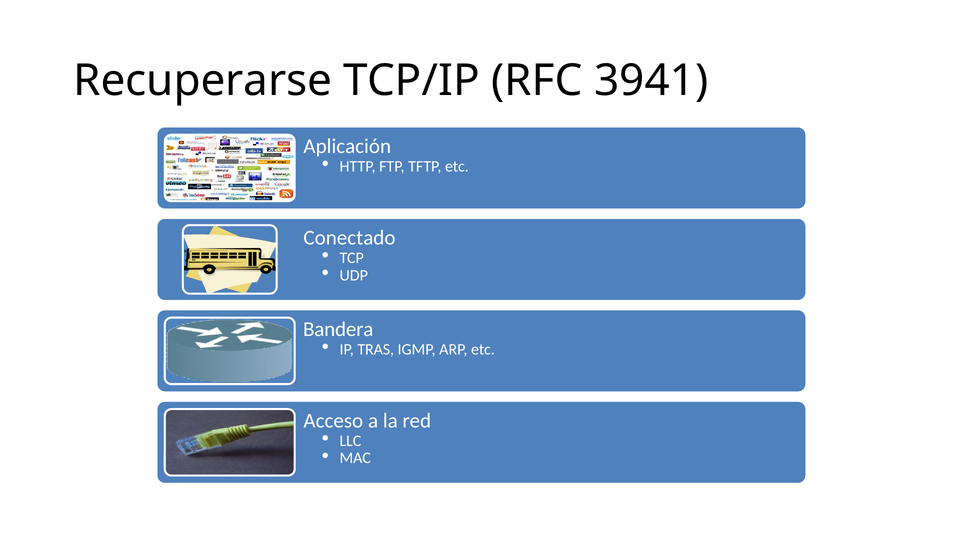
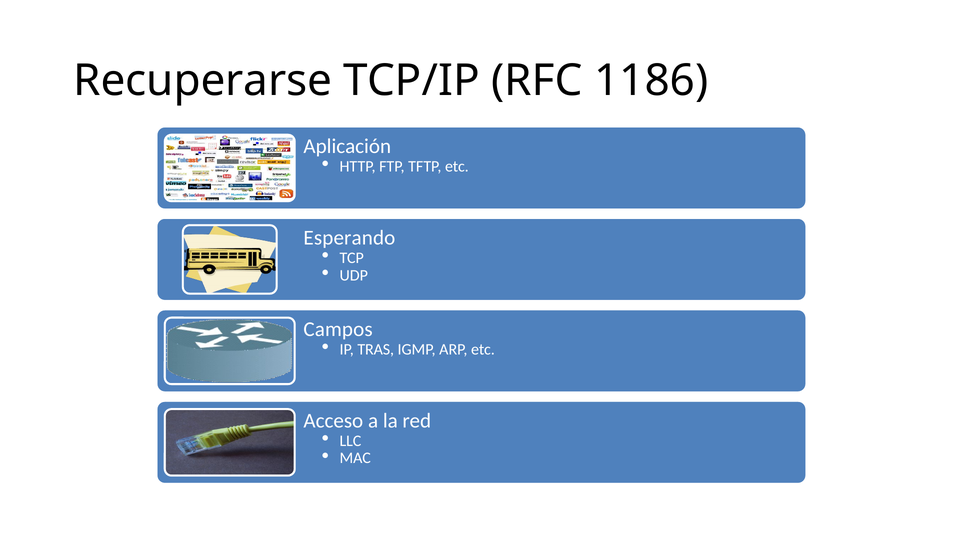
3941: 3941 -> 1186 (651, 81)
Conectado: Conectado -> Esperando (349, 238)
Bandera: Bandera -> Campos (338, 329)
